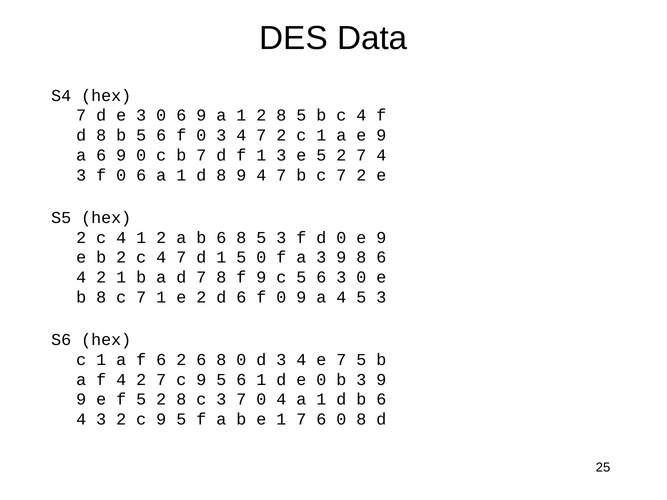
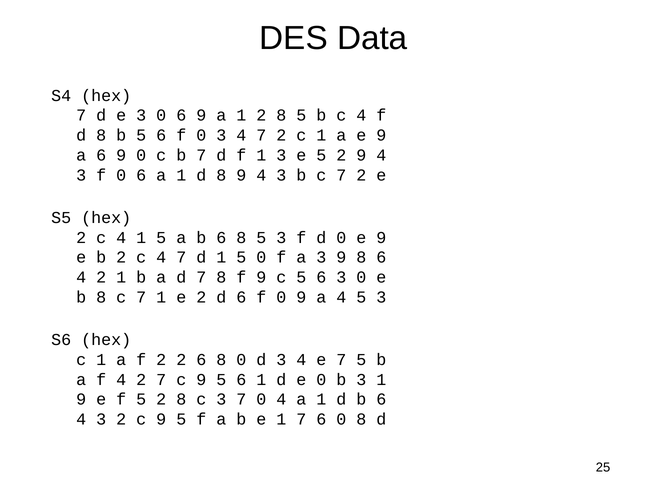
5 2 7: 7 -> 9 (361, 155)
8 9 4 7: 7 -> 3 (281, 175)
4 1 2: 2 -> 5 (161, 238)
f 6: 6 -> 2 (161, 360)
b 3 9: 9 -> 1 (381, 380)
